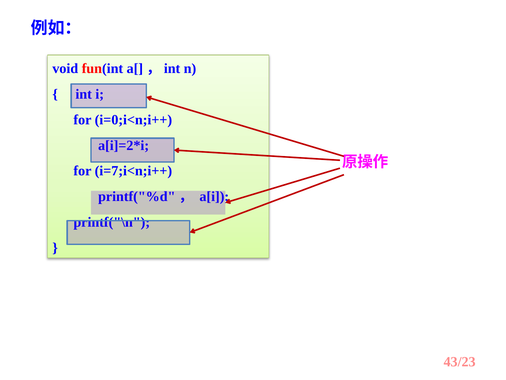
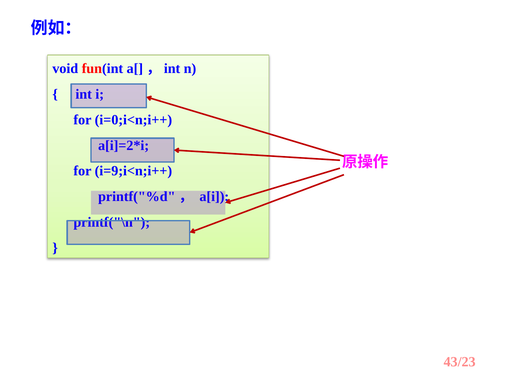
i=7;i<n;i++: i=7;i<n;i++ -> i=9;i<n;i++ (133, 171)
